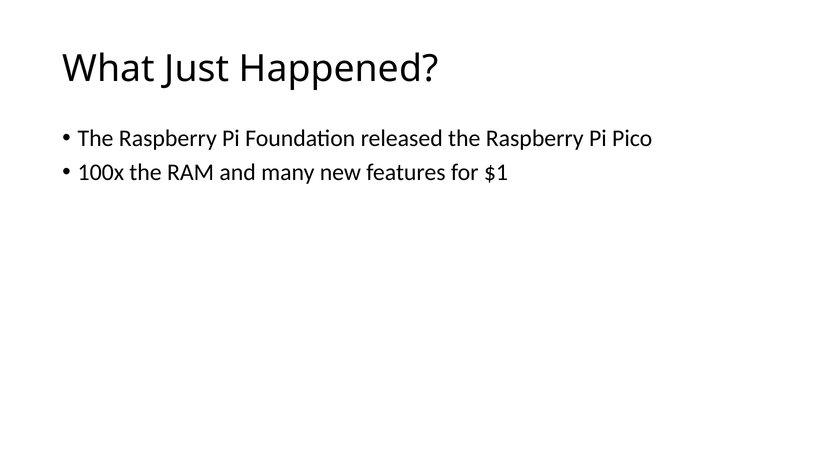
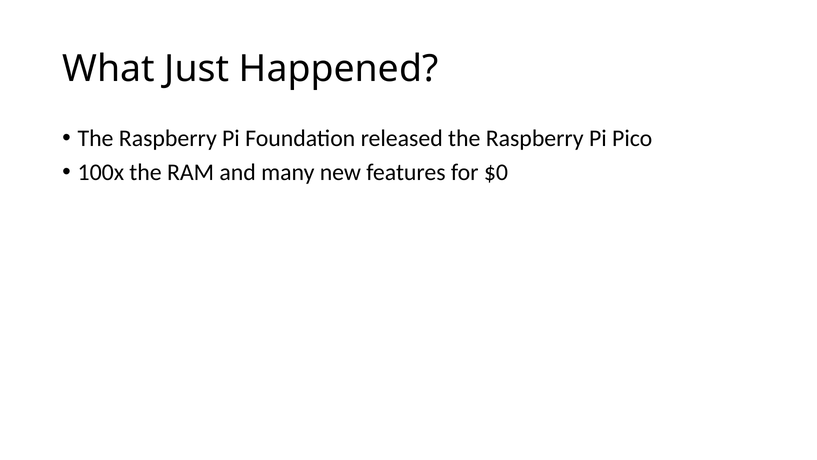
$1: $1 -> $0 (496, 172)
